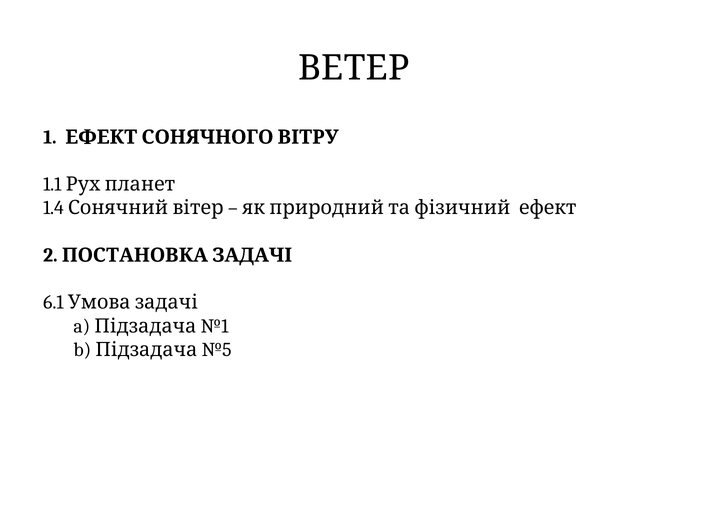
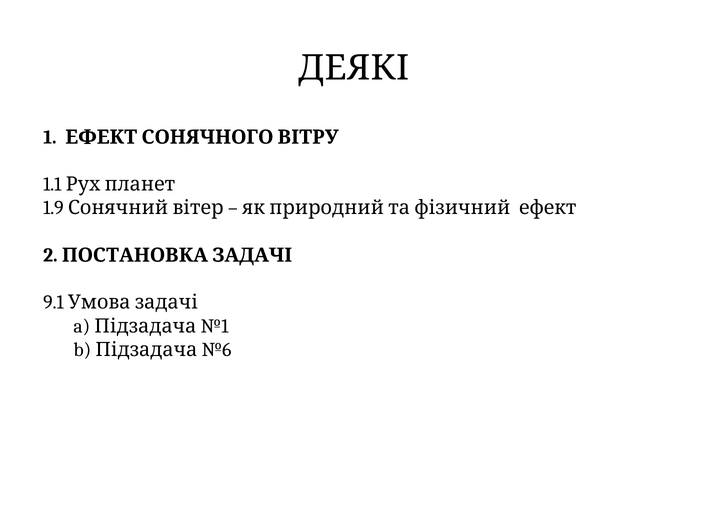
ВЕТЕР: ВЕТЕР -> ДЕЯКІ (354, 68)
1.4: 1.4 -> 1.9 (53, 208)
6.1: 6.1 -> 9.1 (53, 302)
№5: №5 -> №6 (217, 350)
